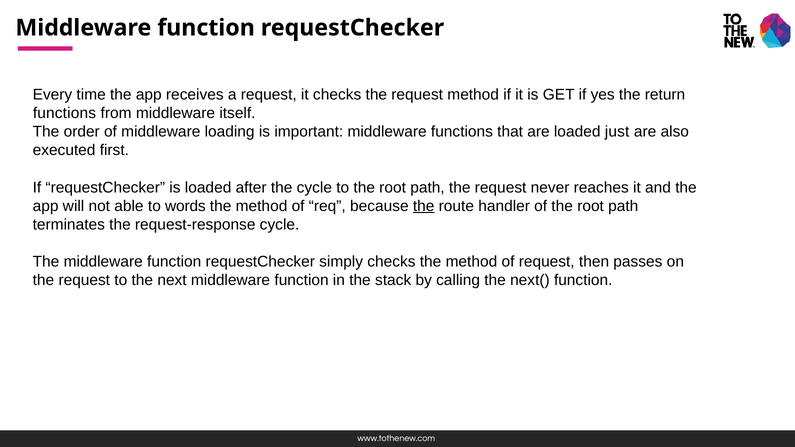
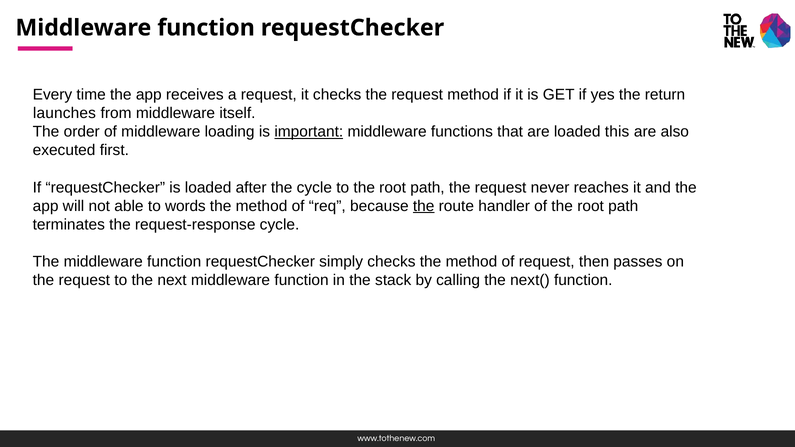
functions: functions -> launches (64, 113)
important underline: none -> present (309, 132)
just: just -> this (617, 132)
